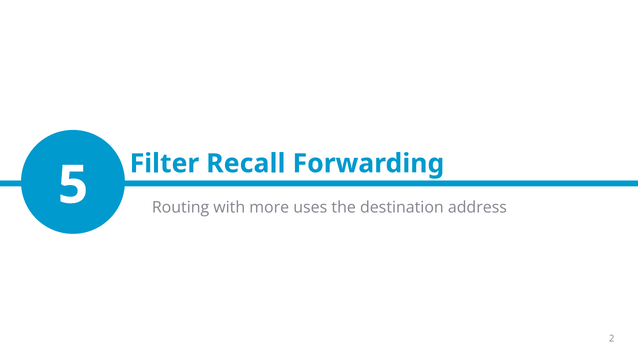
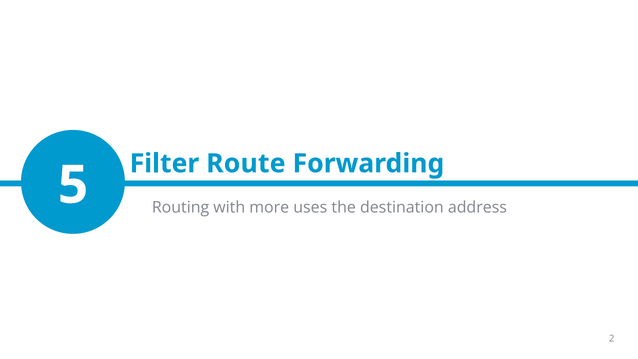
Recall: Recall -> Route (246, 163)
